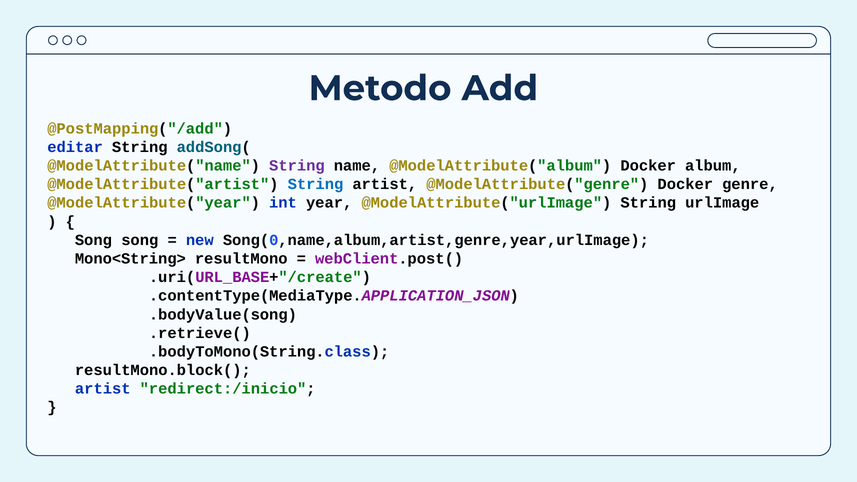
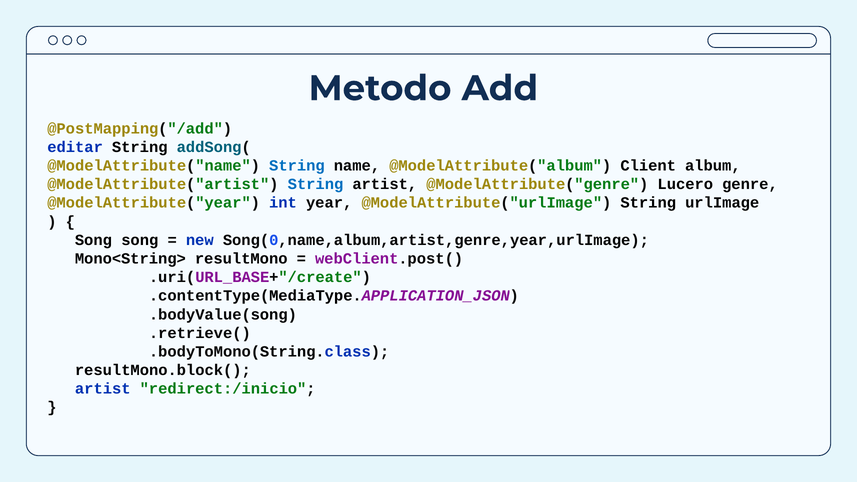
String colour: purple -> blue (297, 166)
@ModelAttribute("album Docker: Docker -> Client (648, 166)
@ModelAttribute("genre Docker: Docker -> Lucero (685, 184)
